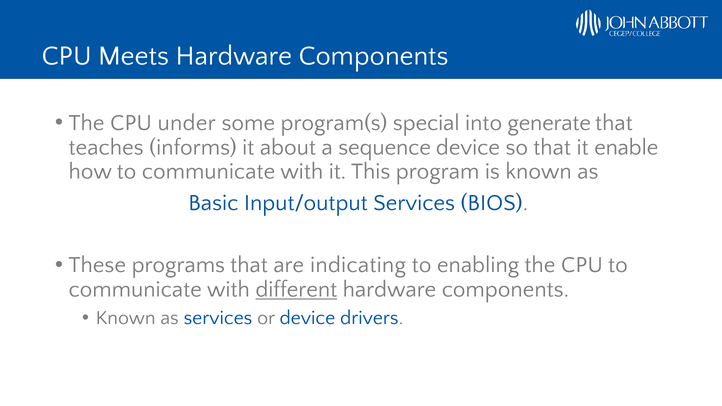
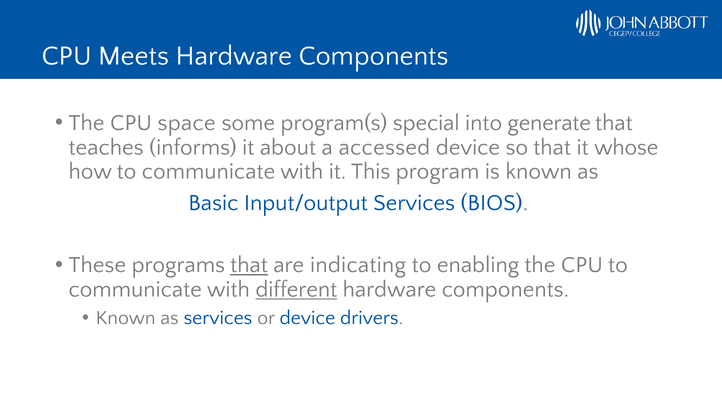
under: under -> space (187, 123)
sequence: sequence -> accessed (384, 147)
enable: enable -> whose (626, 147)
that underline: none -> present (249, 265)
